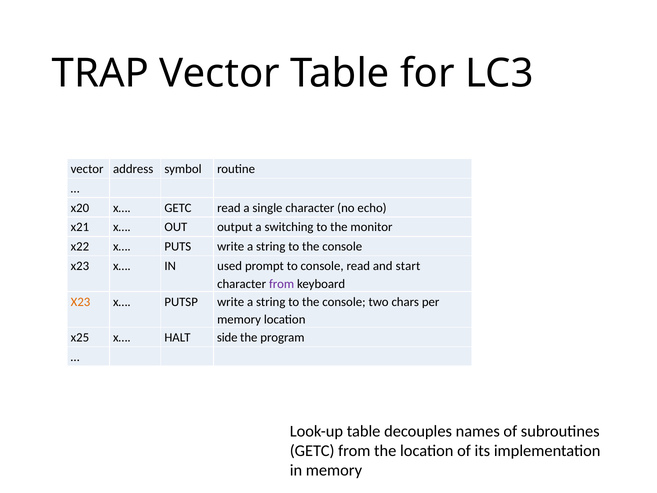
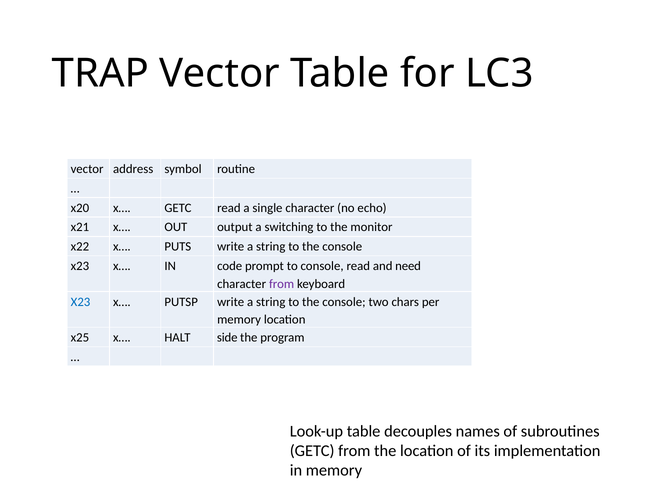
used: used -> code (230, 266)
start: start -> need (408, 266)
X23 colour: orange -> blue (81, 302)
